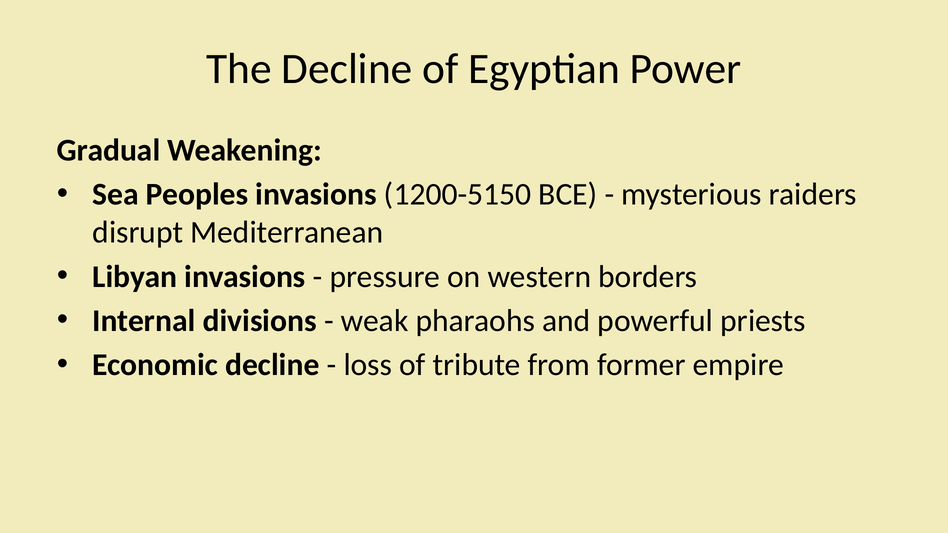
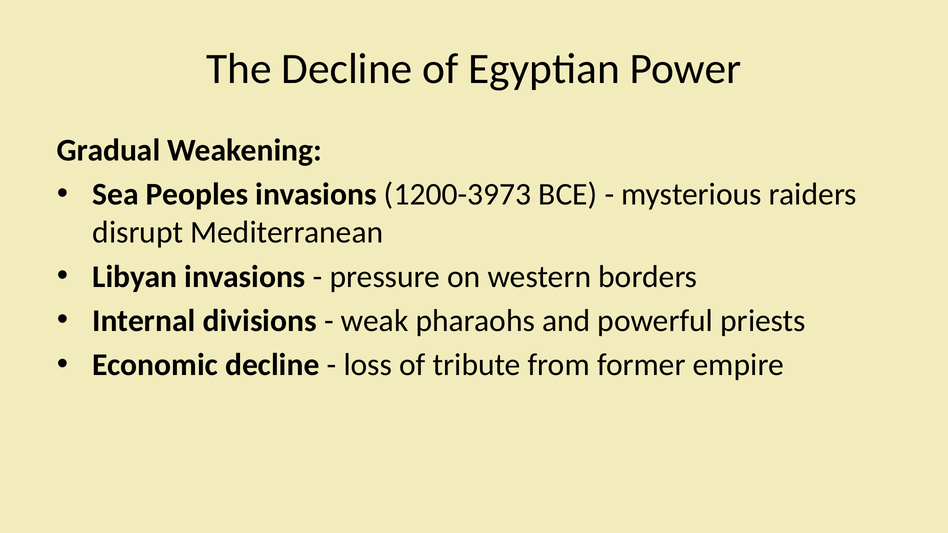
1200-5150: 1200-5150 -> 1200-3973 (458, 195)
